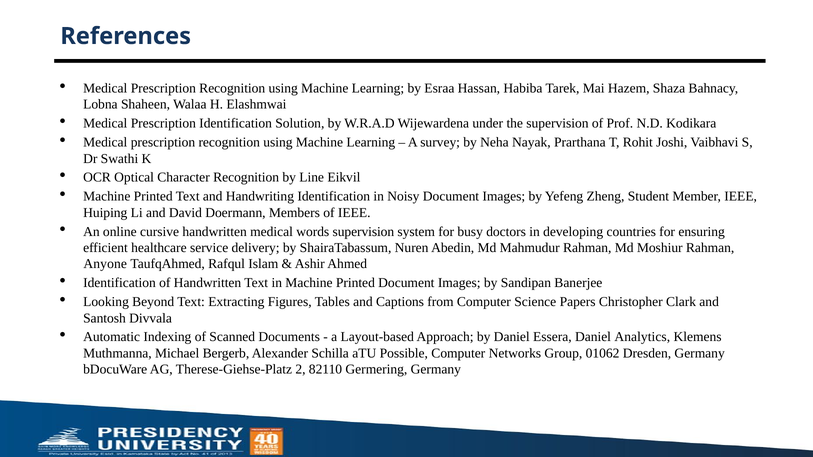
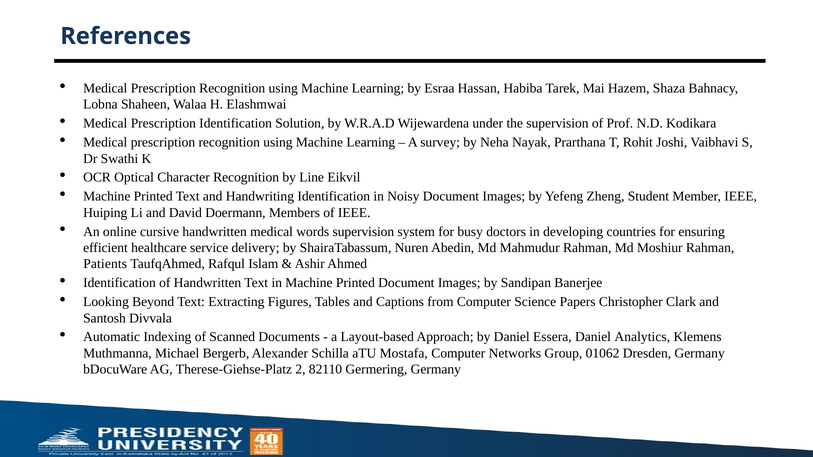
Anyone: Anyone -> Patients (105, 264)
Possible: Possible -> Mostafa (404, 353)
